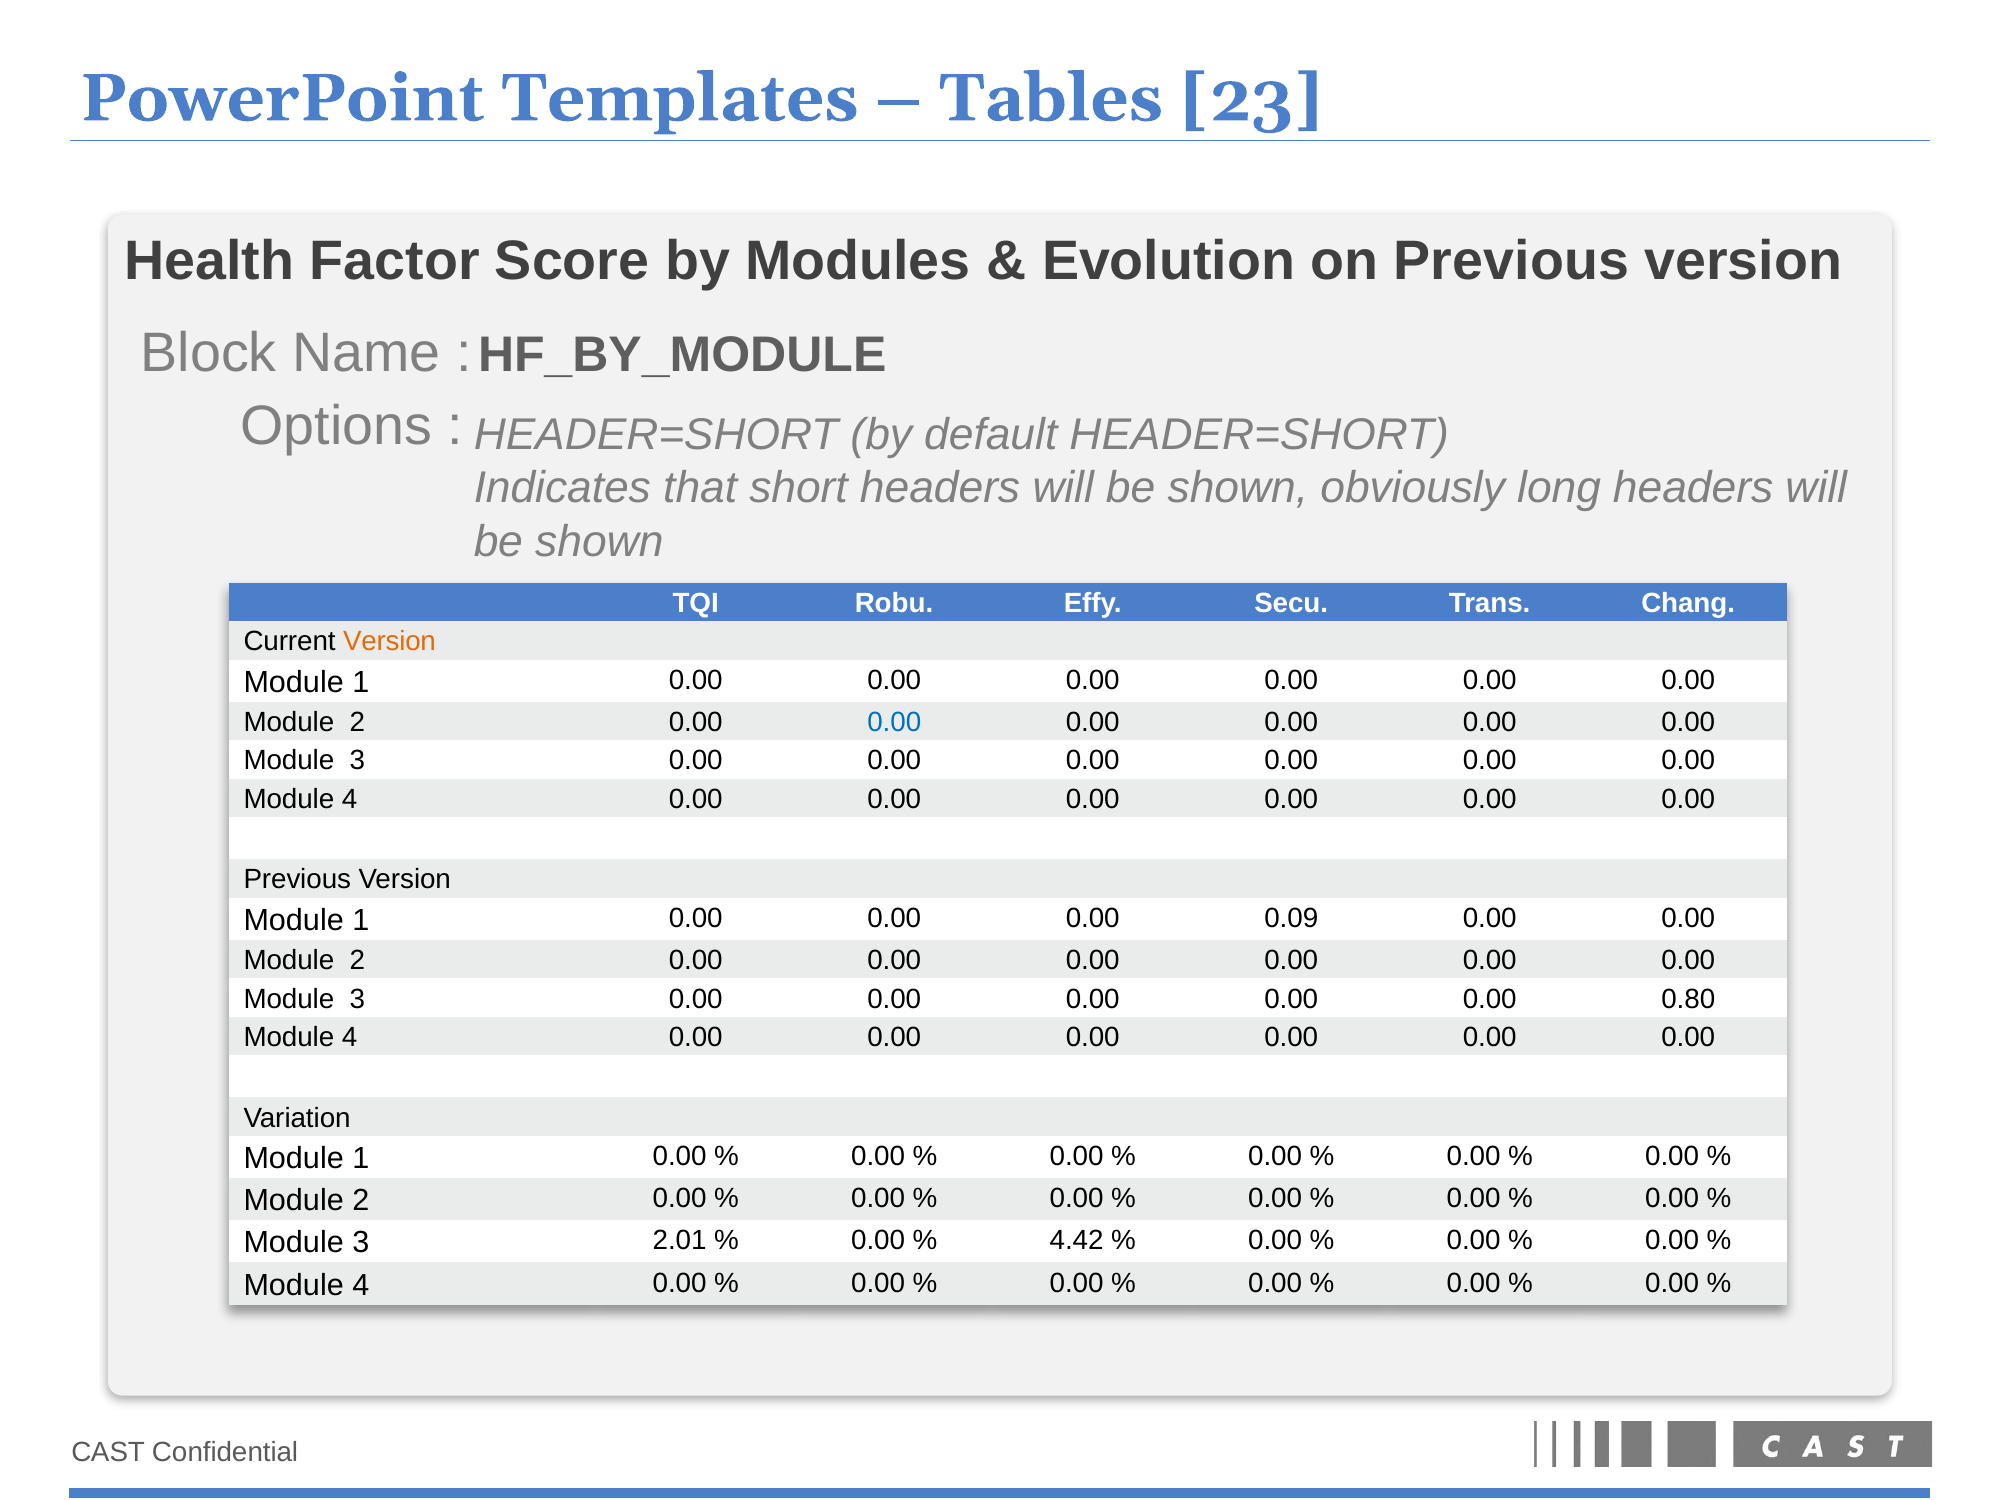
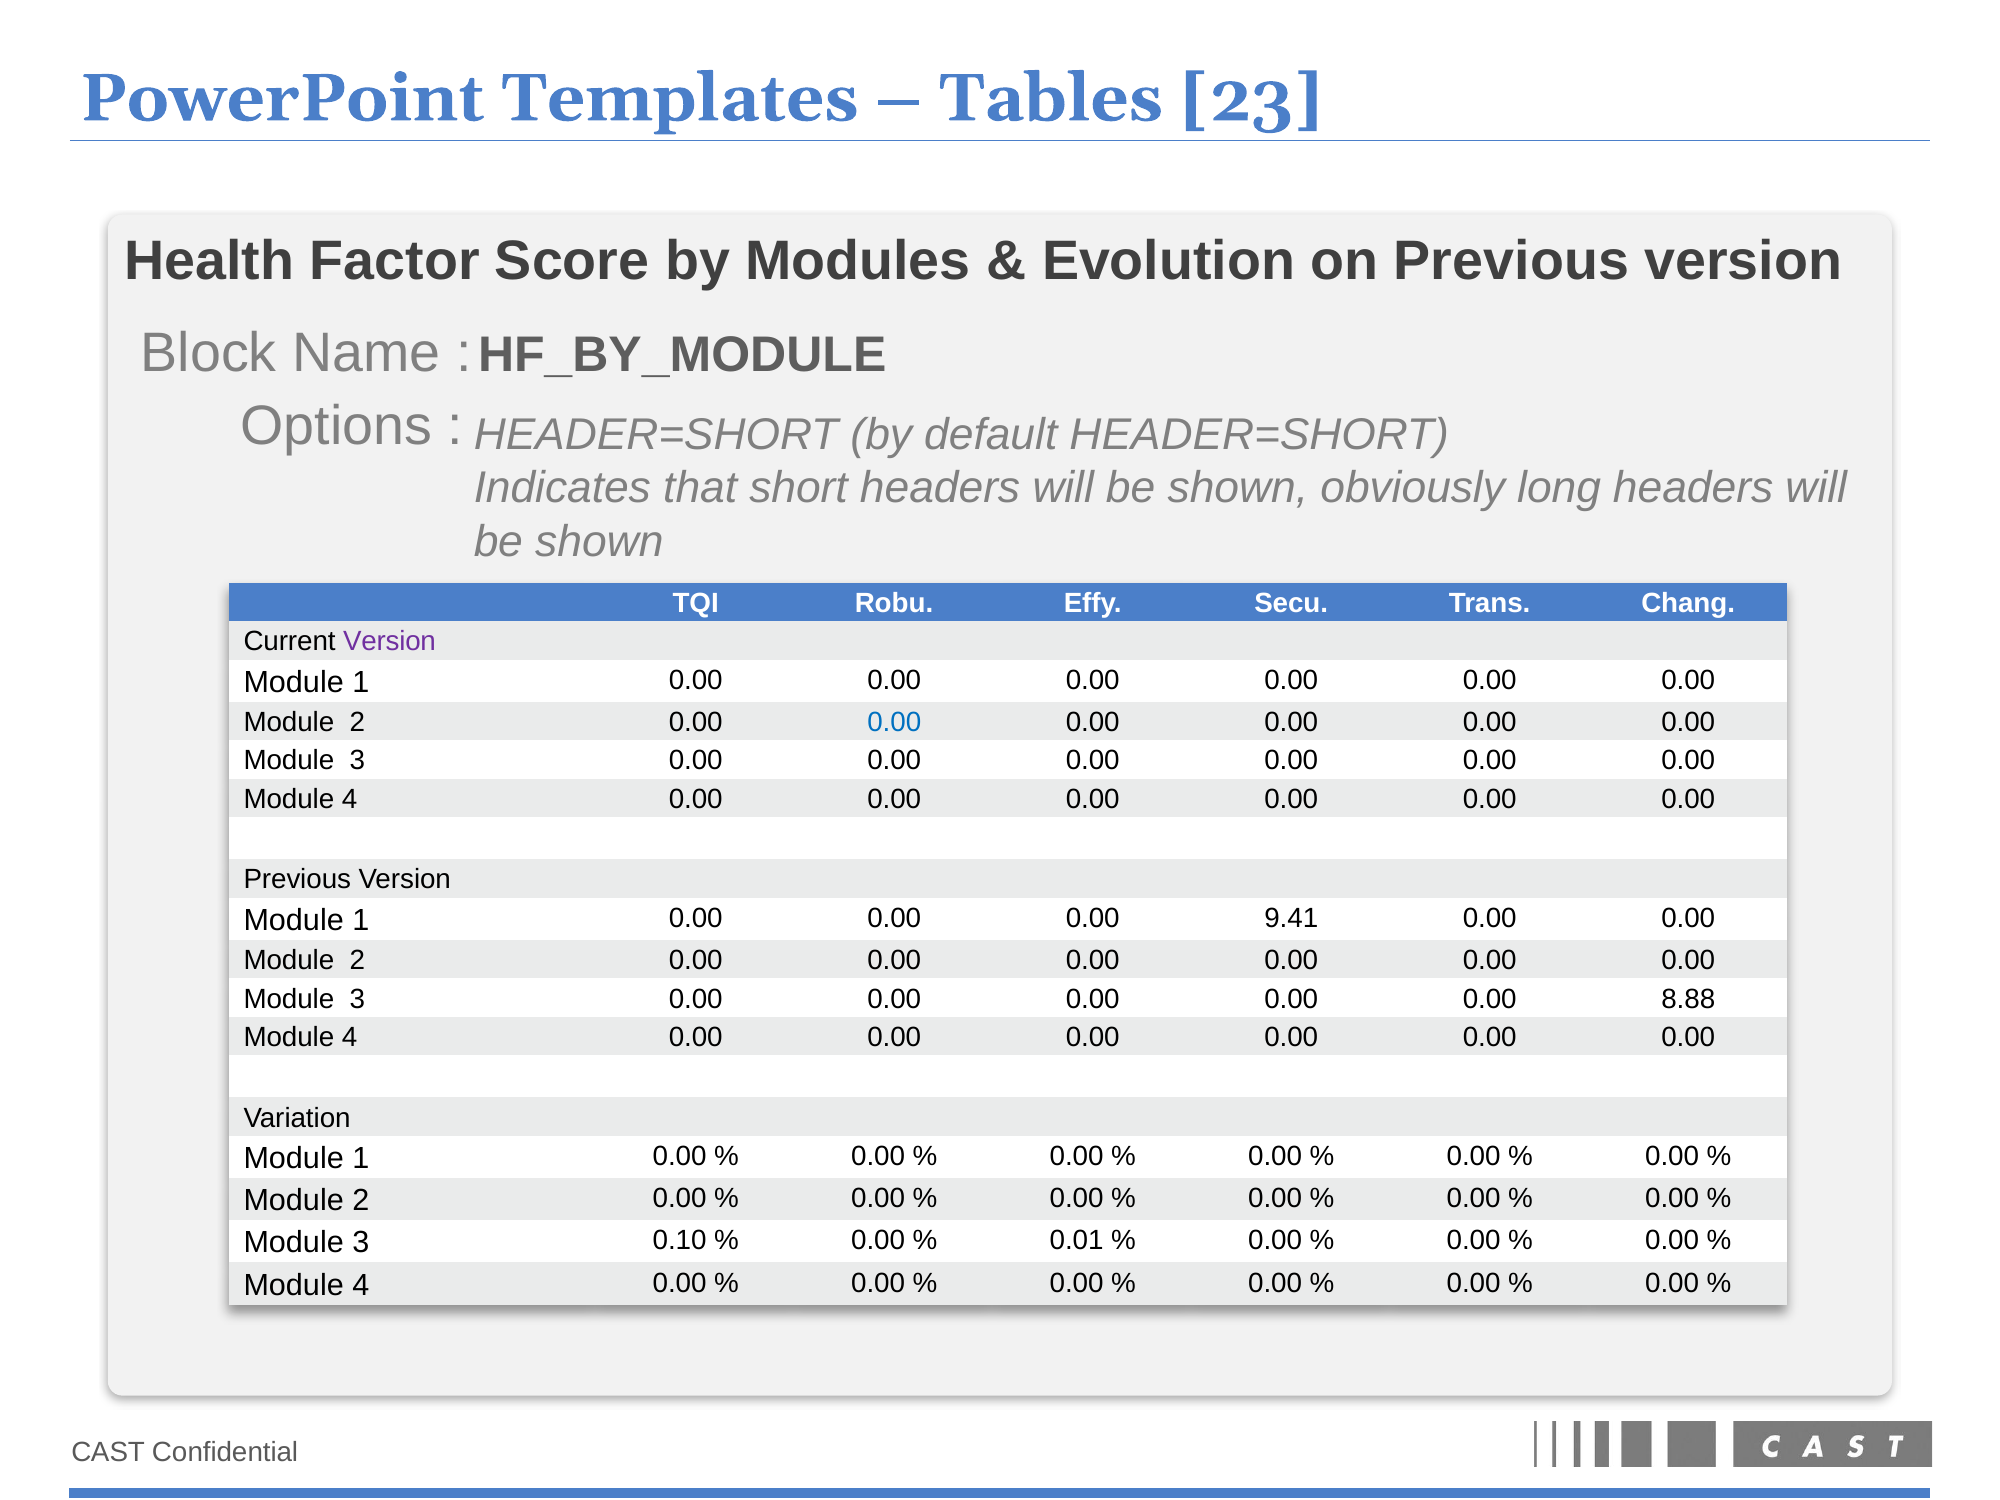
Version colour: orange -> purple (390, 642)
0.09: 0.09 -> 9.41 (1291, 918)
0.80: 0.80 -> 8.88 (1688, 999)
2.01: 2.01 -> 0.10 (680, 1241)
4.42: 4.42 -> 0.01 (1077, 1241)
